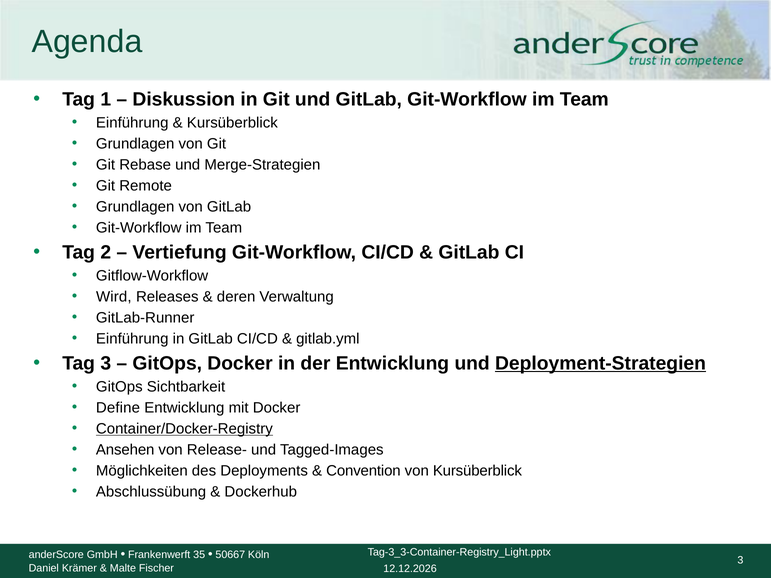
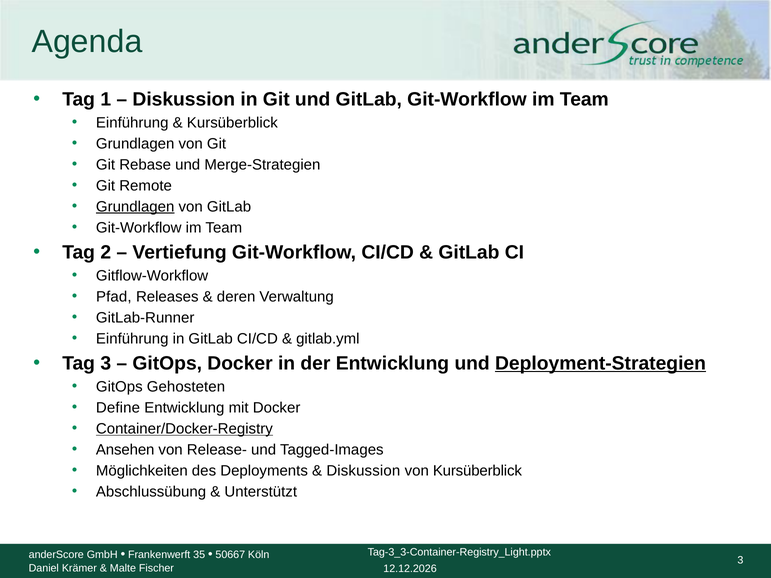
Grundlagen underline: none -> present (135, 207)
Wird: Wird -> Pfad (114, 297)
Sichtbarkeit: Sichtbarkeit -> Gehosteten (186, 387)
Convention: Convention -> Diskussion (363, 471)
Dockerhub: Dockerhub -> Unterstützt (261, 492)
